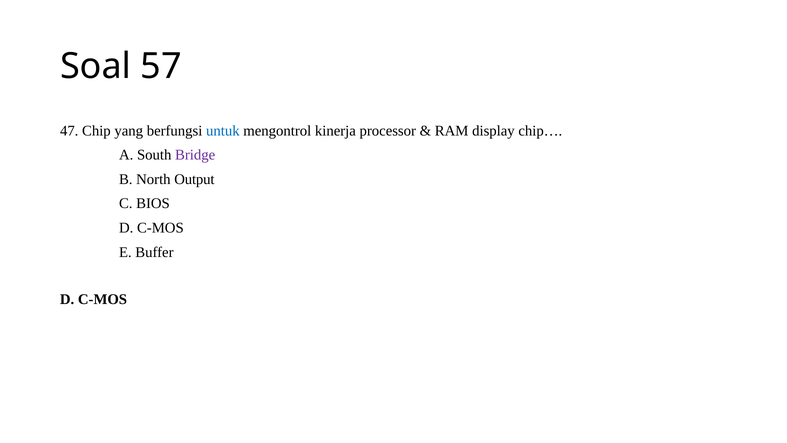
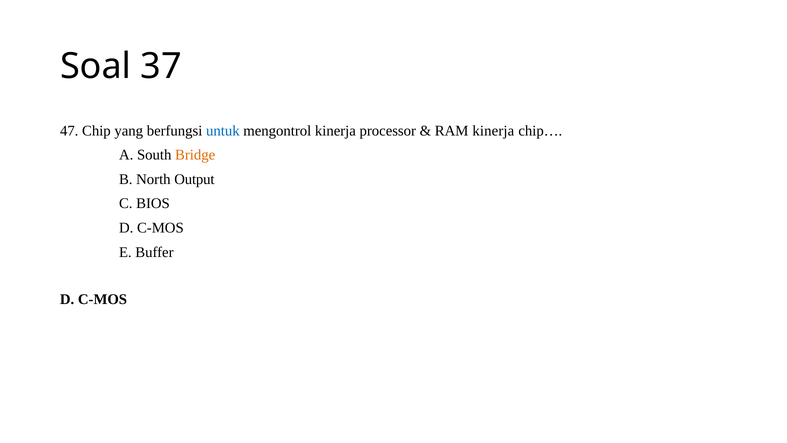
57: 57 -> 37 (161, 66)
RAM display: display -> kinerja (493, 131)
Bridge colour: purple -> orange (195, 155)
